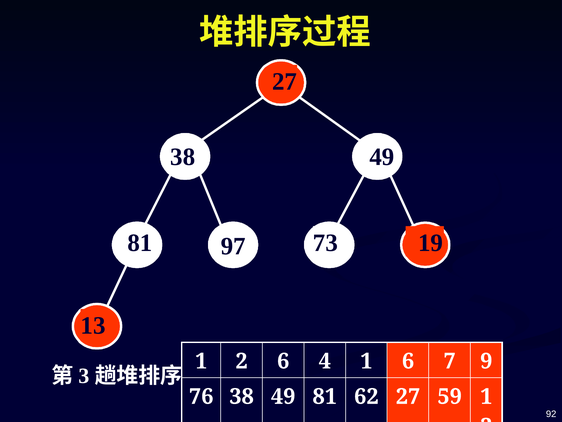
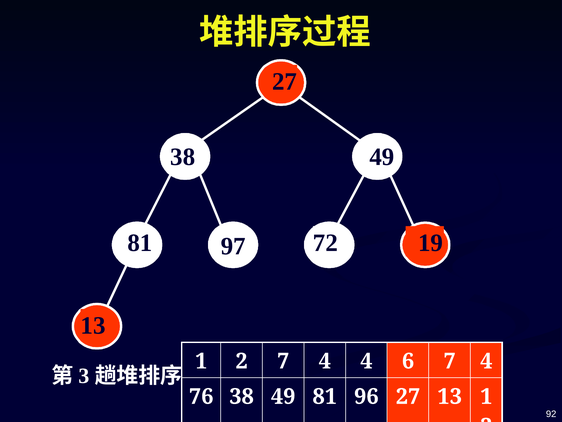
73: 73 -> 72 (325, 243)
2 6: 6 -> 7 (283, 361)
4 1: 1 -> 4 (366, 361)
6 7 9: 9 -> 4 (486, 361)
62: 62 -> 96 (366, 396)
27 59: 59 -> 13 (450, 396)
